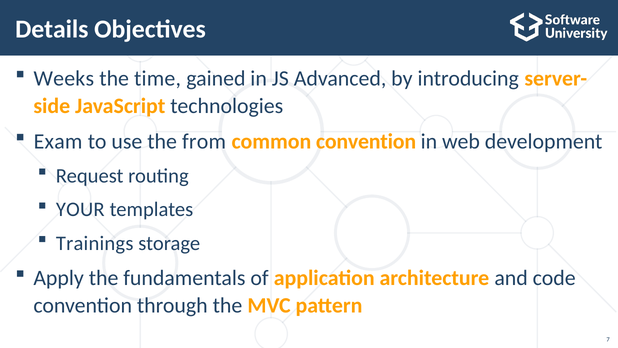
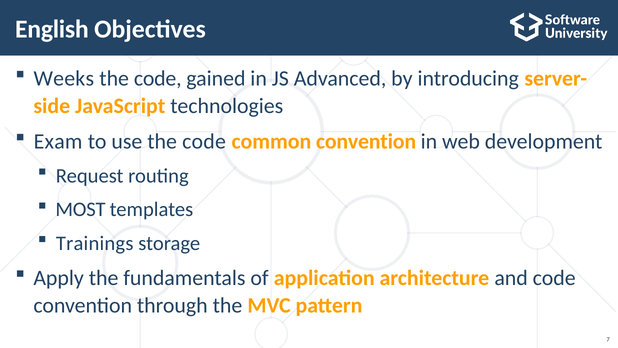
Details: Details -> English (52, 29)
time: time -> code (158, 78)
use the from: from -> code (204, 141)
YOUR: YOUR -> MOST (80, 209)
